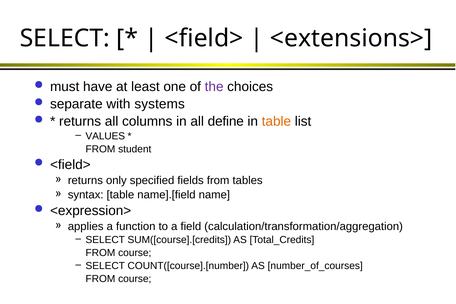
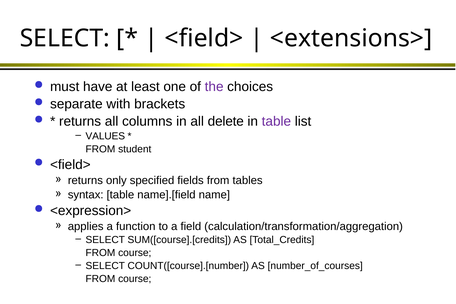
systems: systems -> brackets (160, 104)
define: define -> delete (226, 121)
table colour: orange -> purple (276, 121)
